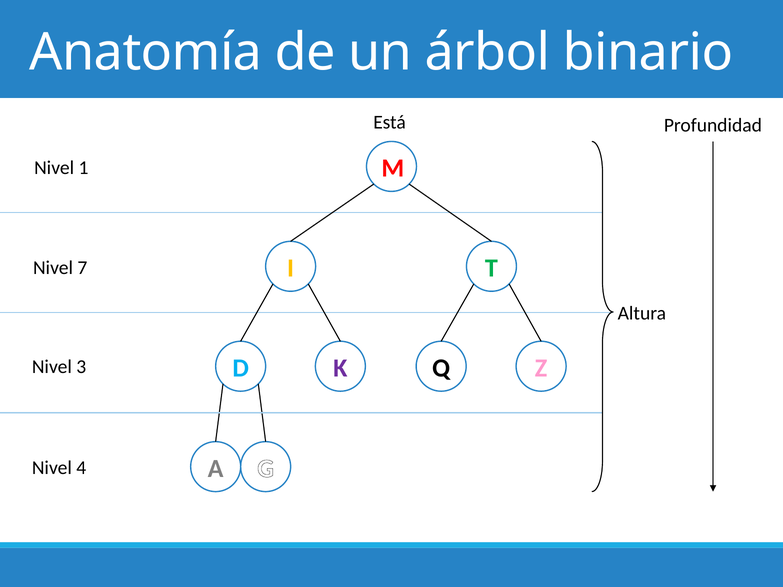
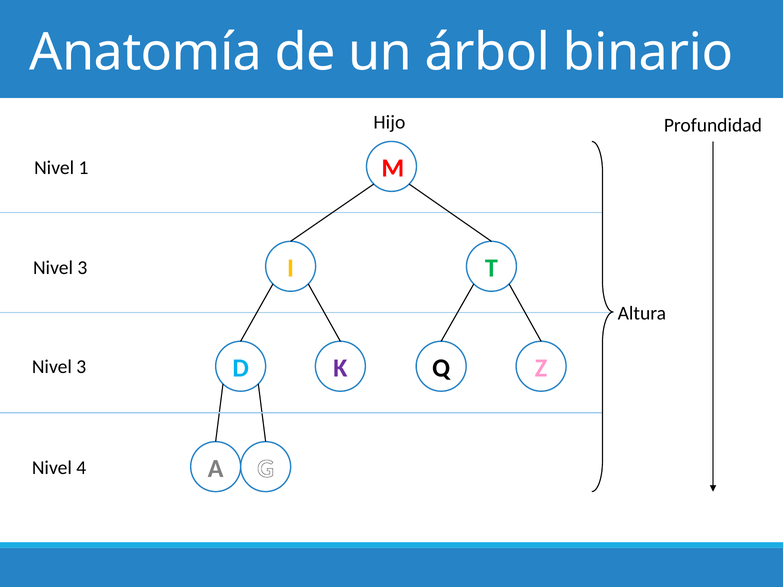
Está: Está -> Hijo (389, 123)
7: 7 -> 3 (82, 268)
